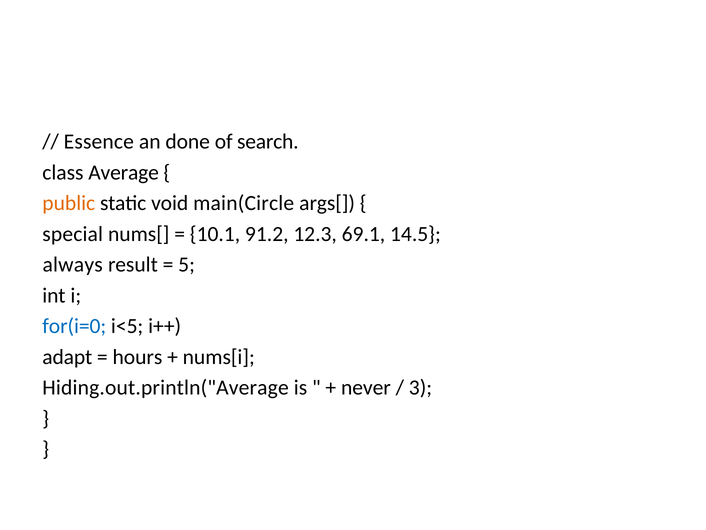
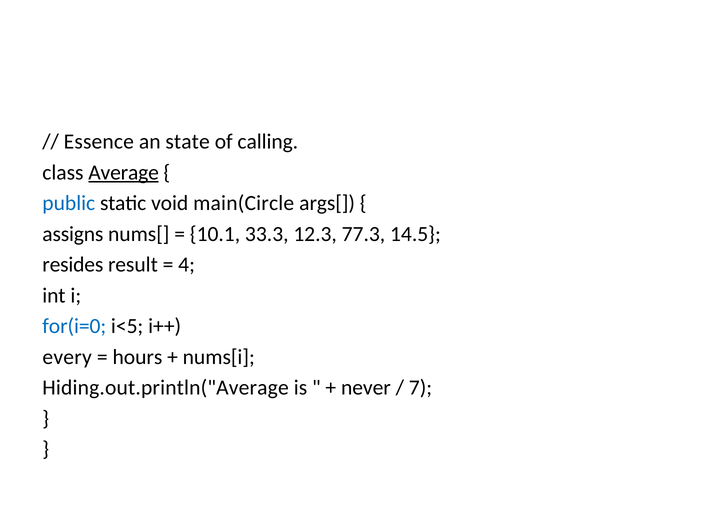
done: done -> state (188, 142)
search: search -> calling (268, 142)
Average underline: none -> present (124, 172)
public colour: orange -> blue (69, 203)
special: special -> assigns (73, 234)
91.2: 91.2 -> 33.3 (267, 234)
69.1: 69.1 -> 77.3 (363, 234)
always: always -> resides (73, 264)
5: 5 -> 4 (187, 264)
adapt: adapt -> every (67, 357)
3: 3 -> 7 (420, 387)
